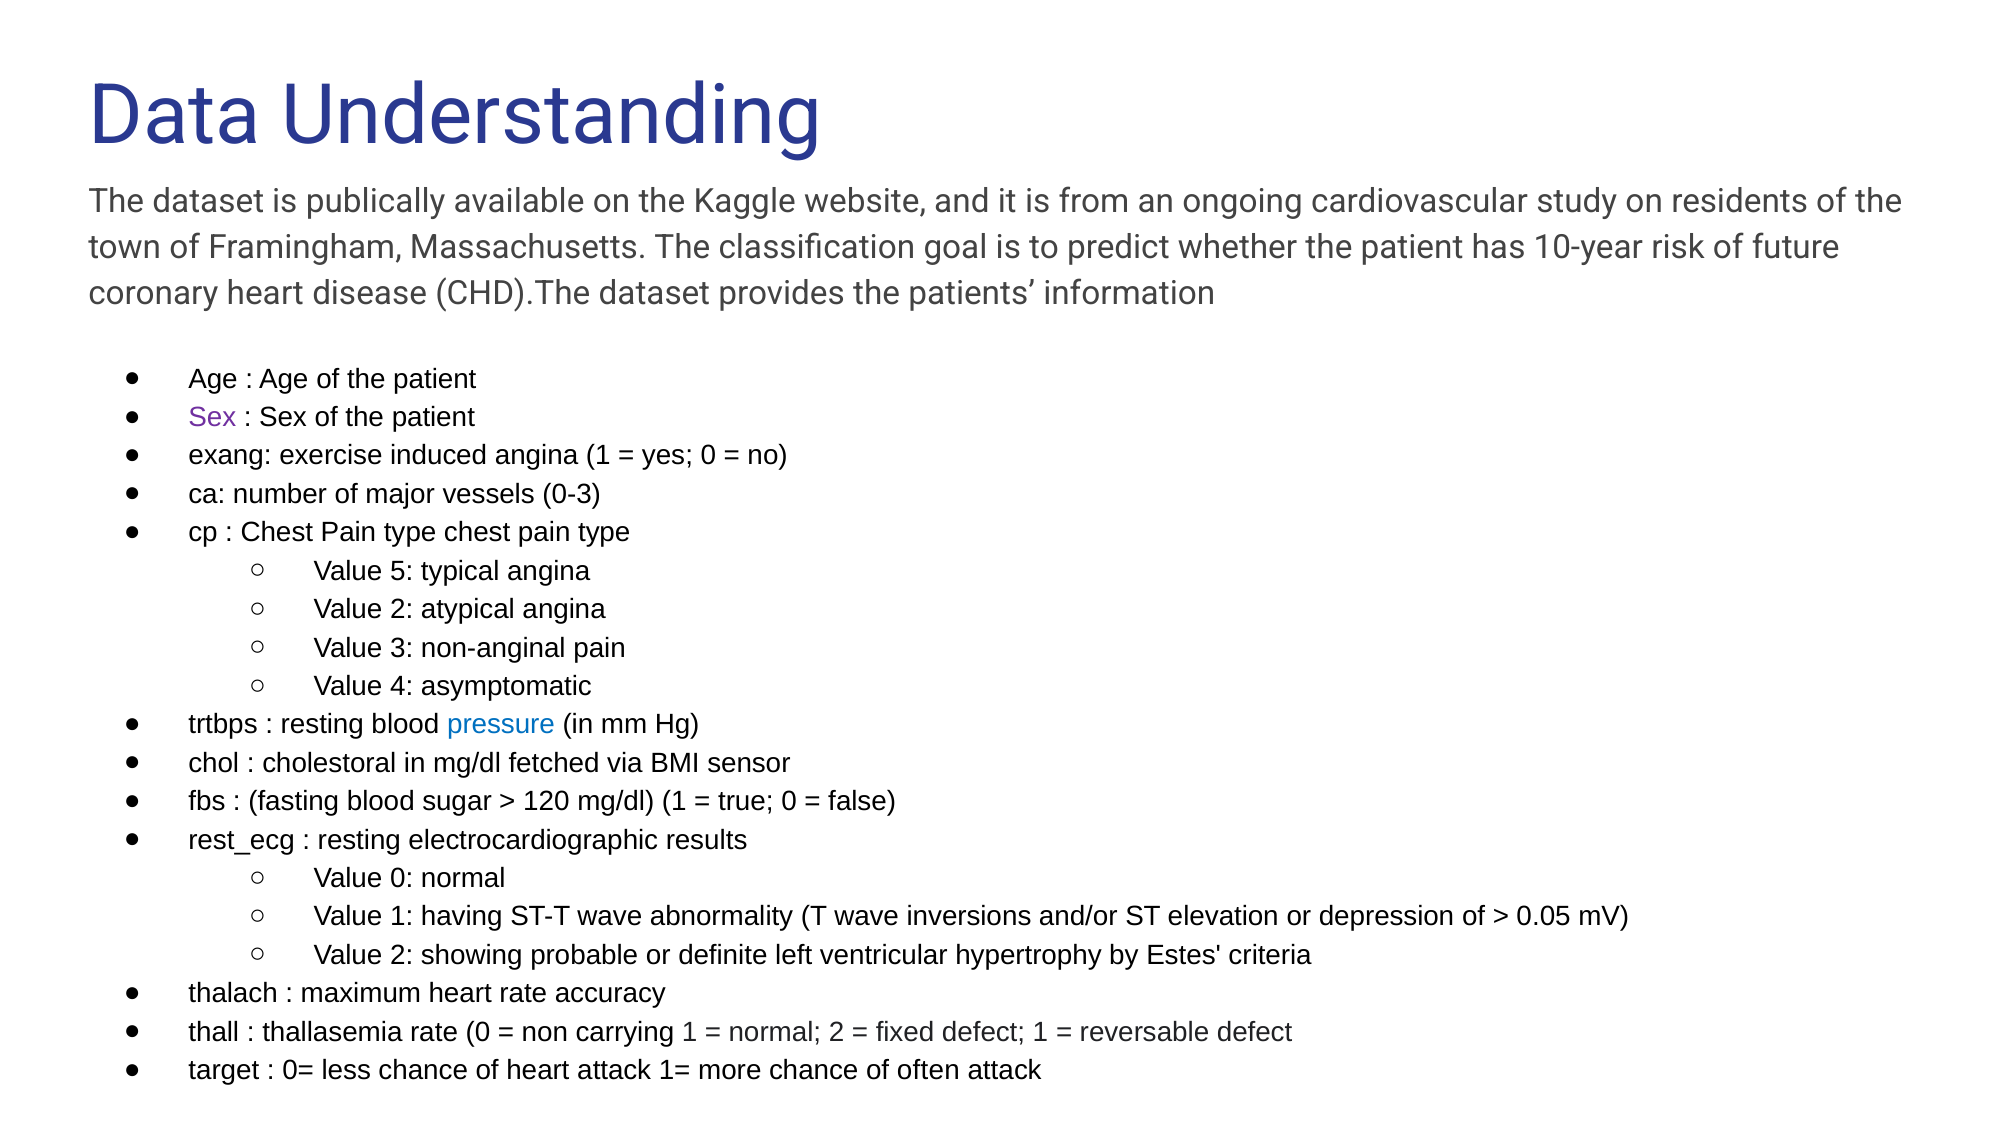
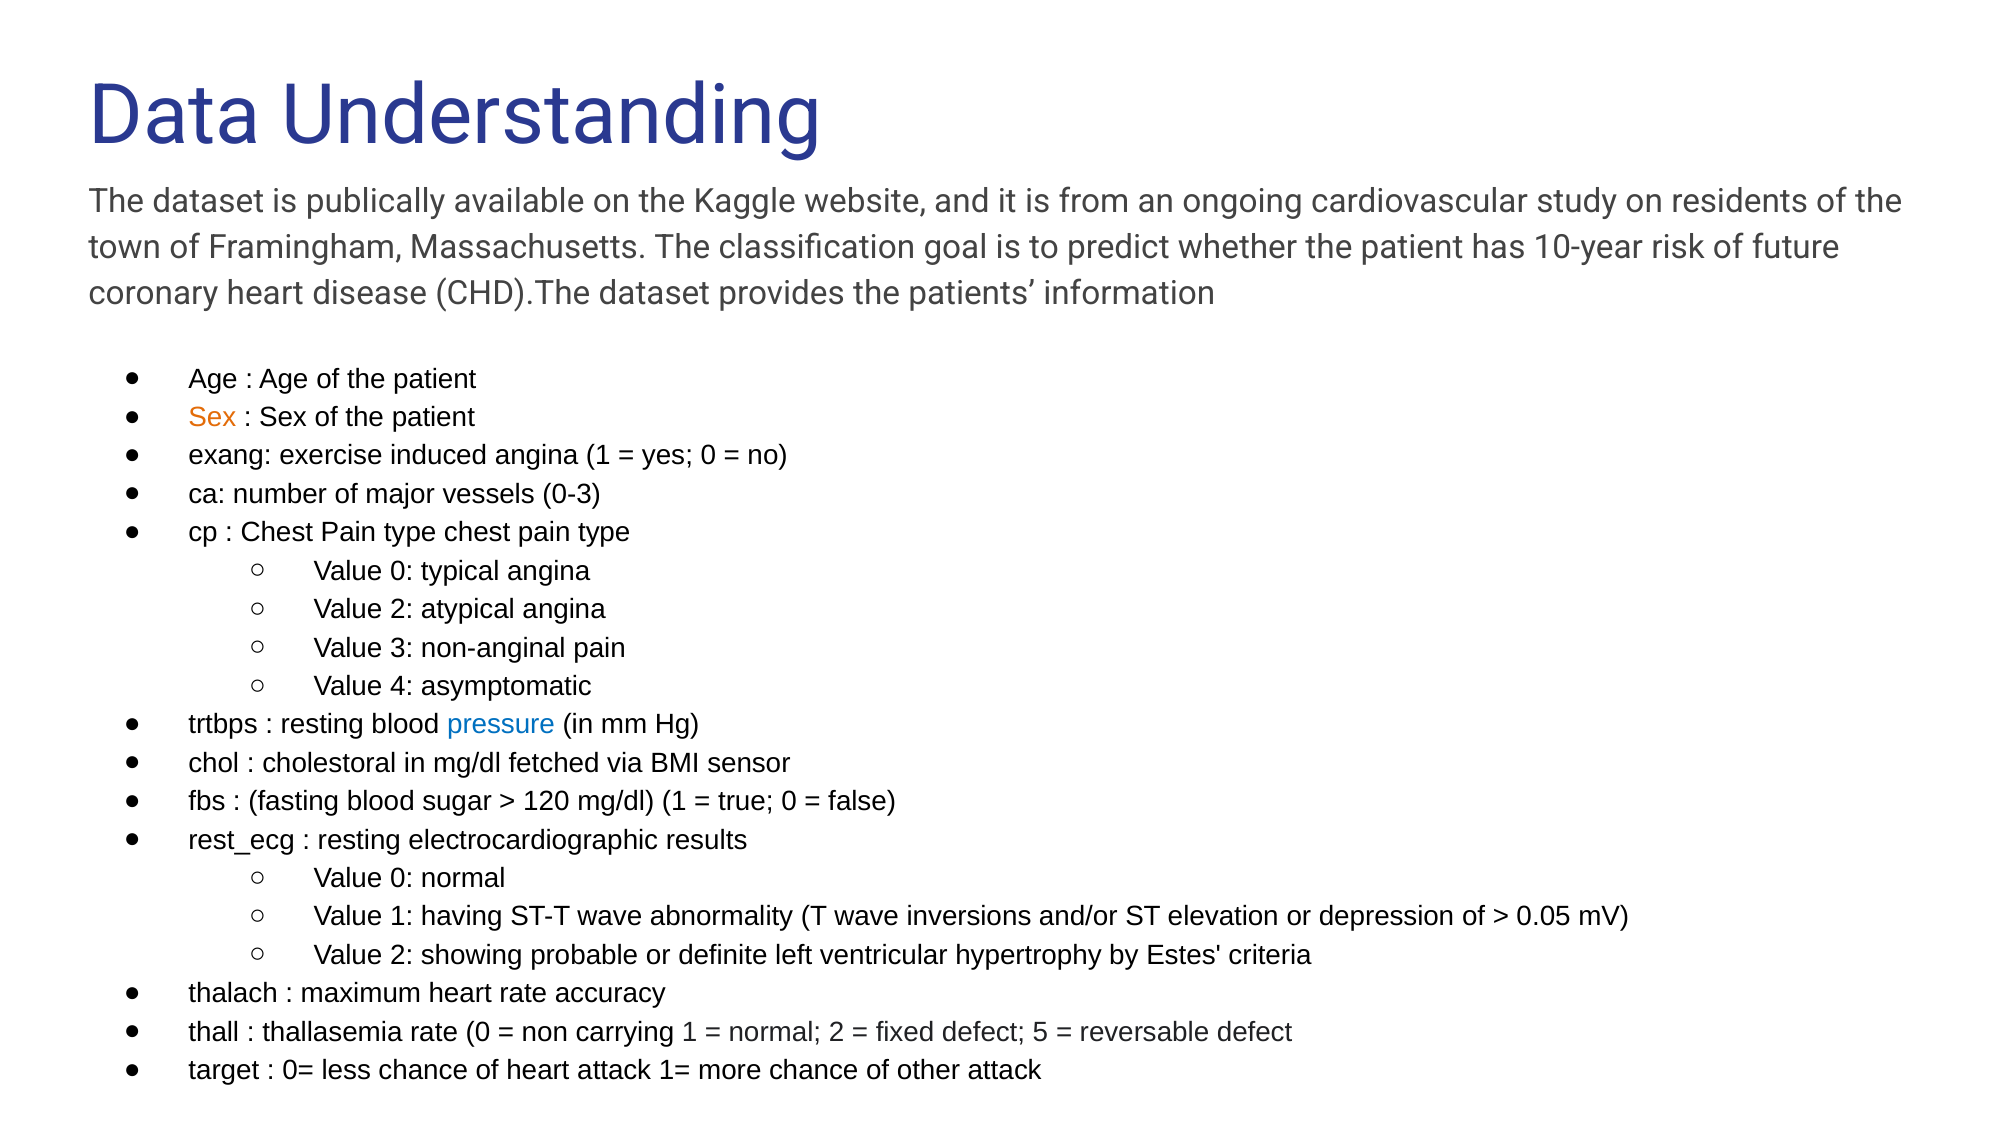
Sex colour: purple -> orange (212, 417)
5: 5 -> 0 (402, 571)
defect 1: 1 -> 5 (1040, 1032)
often: often -> other (928, 1070)
